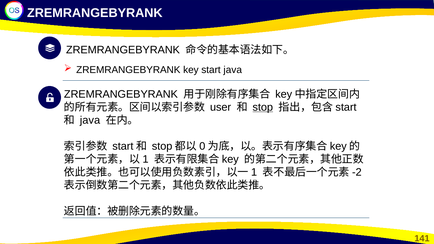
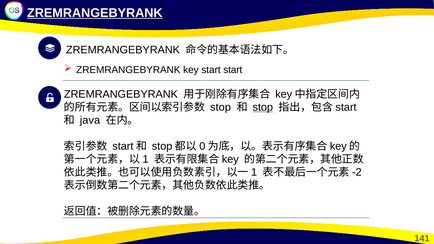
ZREMRANGEBYRANK underline: none -> present (95, 13)
start java: java -> start (233, 70)
user: user -> stop (221, 107)
